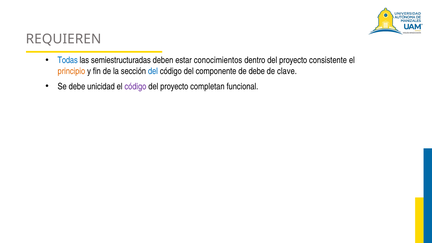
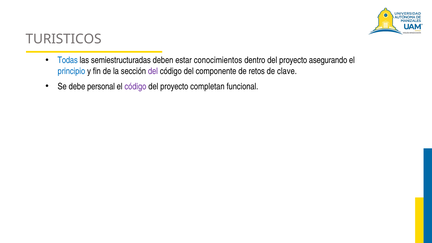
REQUIEREN: REQUIEREN -> TURISTICOS (64, 39)
consistente: consistente -> asegurando (328, 60)
principio colour: orange -> blue (71, 71)
del colour: blue -> purple (153, 71)
de debe: debe -> retos (257, 71)
unicidad: unicidad -> personal (101, 86)
